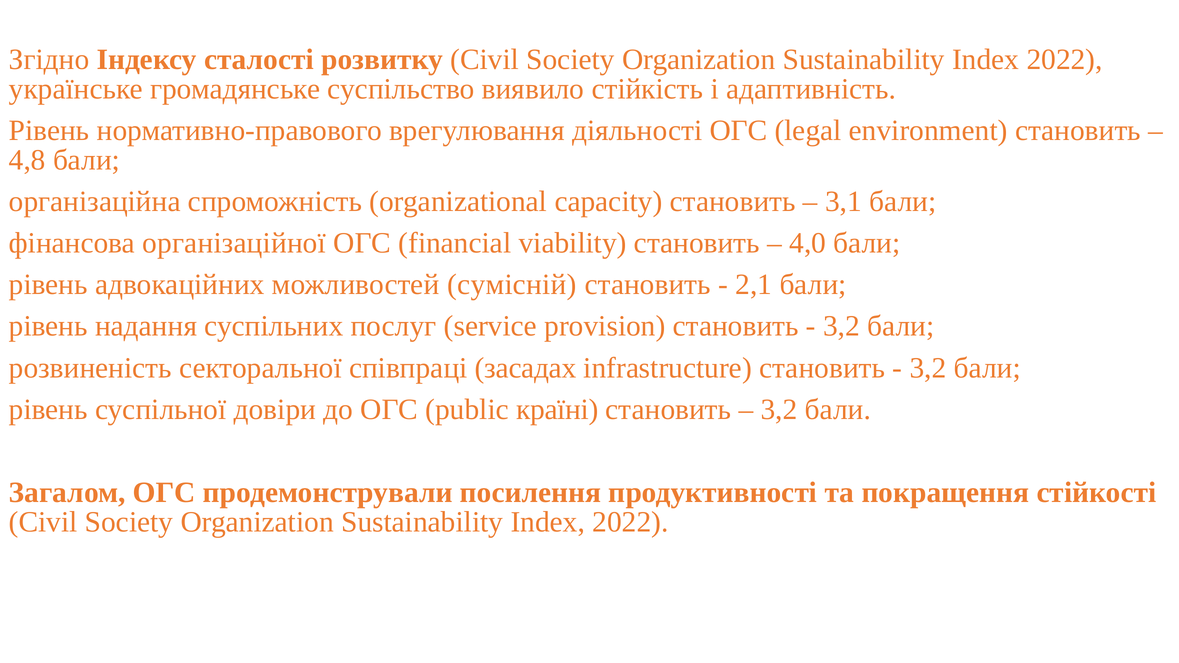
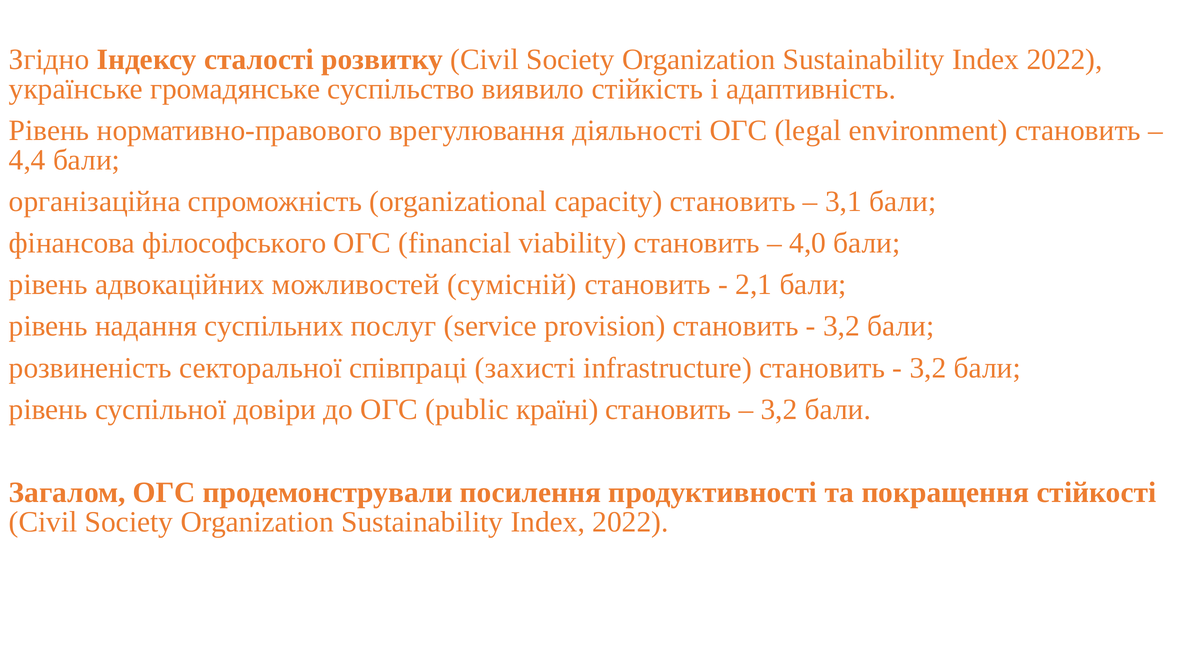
4,8: 4,8 -> 4,4 (27, 160)
організаційної: організаційної -> філософського (234, 243)
засадах: засадах -> захисті (525, 368)
